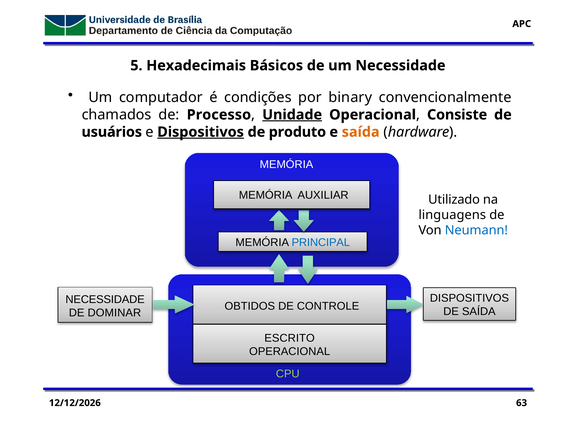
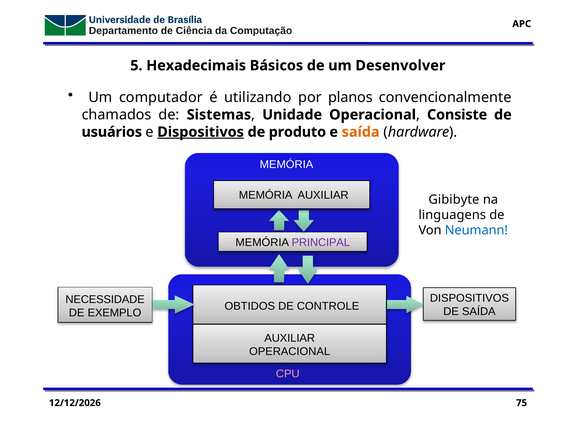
um Necessidade: Necessidade -> Desenvolver (400, 66)
condições: condições -> utilizando (258, 97)
binary: binary -> planos (350, 97)
Processo: Processo -> Sistemas (219, 115)
Unidade underline: present -> none (292, 115)
Utilizado: Utilizado -> Gibibyte (454, 200)
PRINCIPAL colour: blue -> purple (321, 243)
DOMINAR: DOMINAR -> EXEMPLO (114, 313)
ESCRITO: ESCRITO -> AUXILIAR (290, 338)
CPU colour: light green -> pink (288, 374)
63: 63 -> 75 (522, 403)
